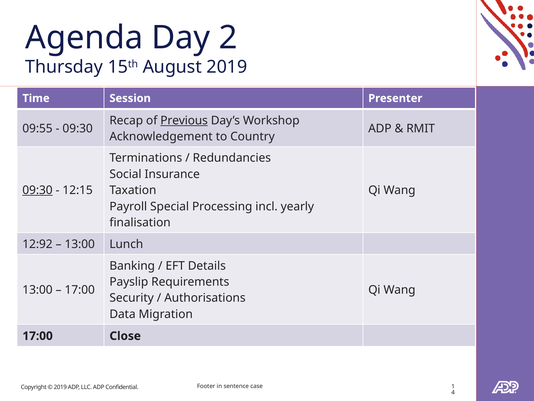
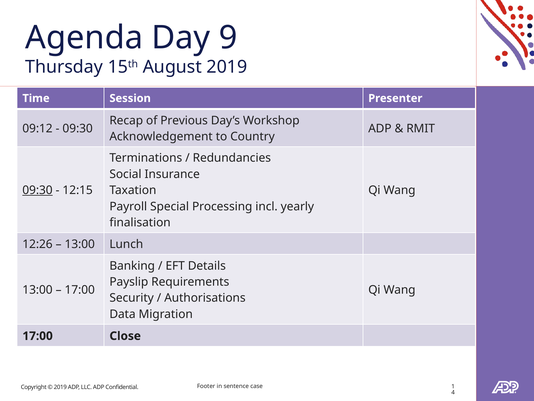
2: 2 -> 9 (228, 38)
Previous underline: present -> none (184, 120)
09:55: 09:55 -> 09:12 (38, 128)
12:92: 12:92 -> 12:26 (38, 244)
